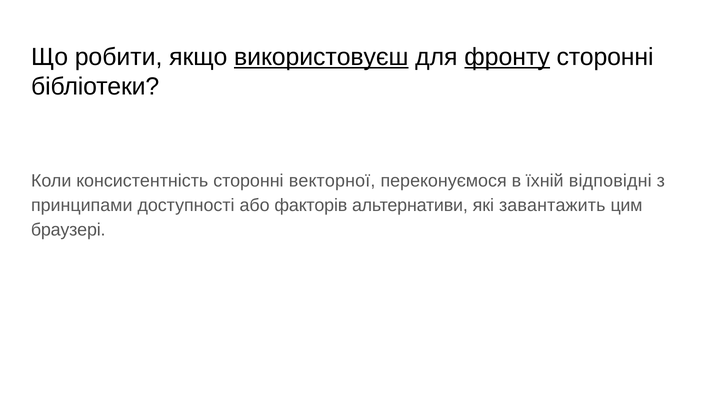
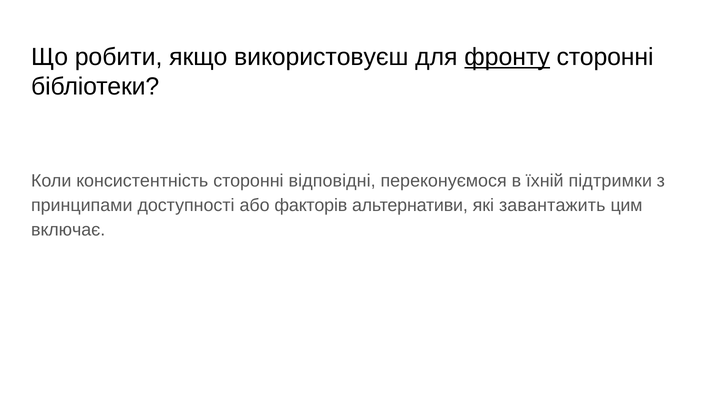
використовуєш underline: present -> none (321, 57)
векторної: векторної -> відповідні (332, 181)
відповідні: відповідні -> підтримки (610, 181)
браузері: браузері -> включає (68, 230)
